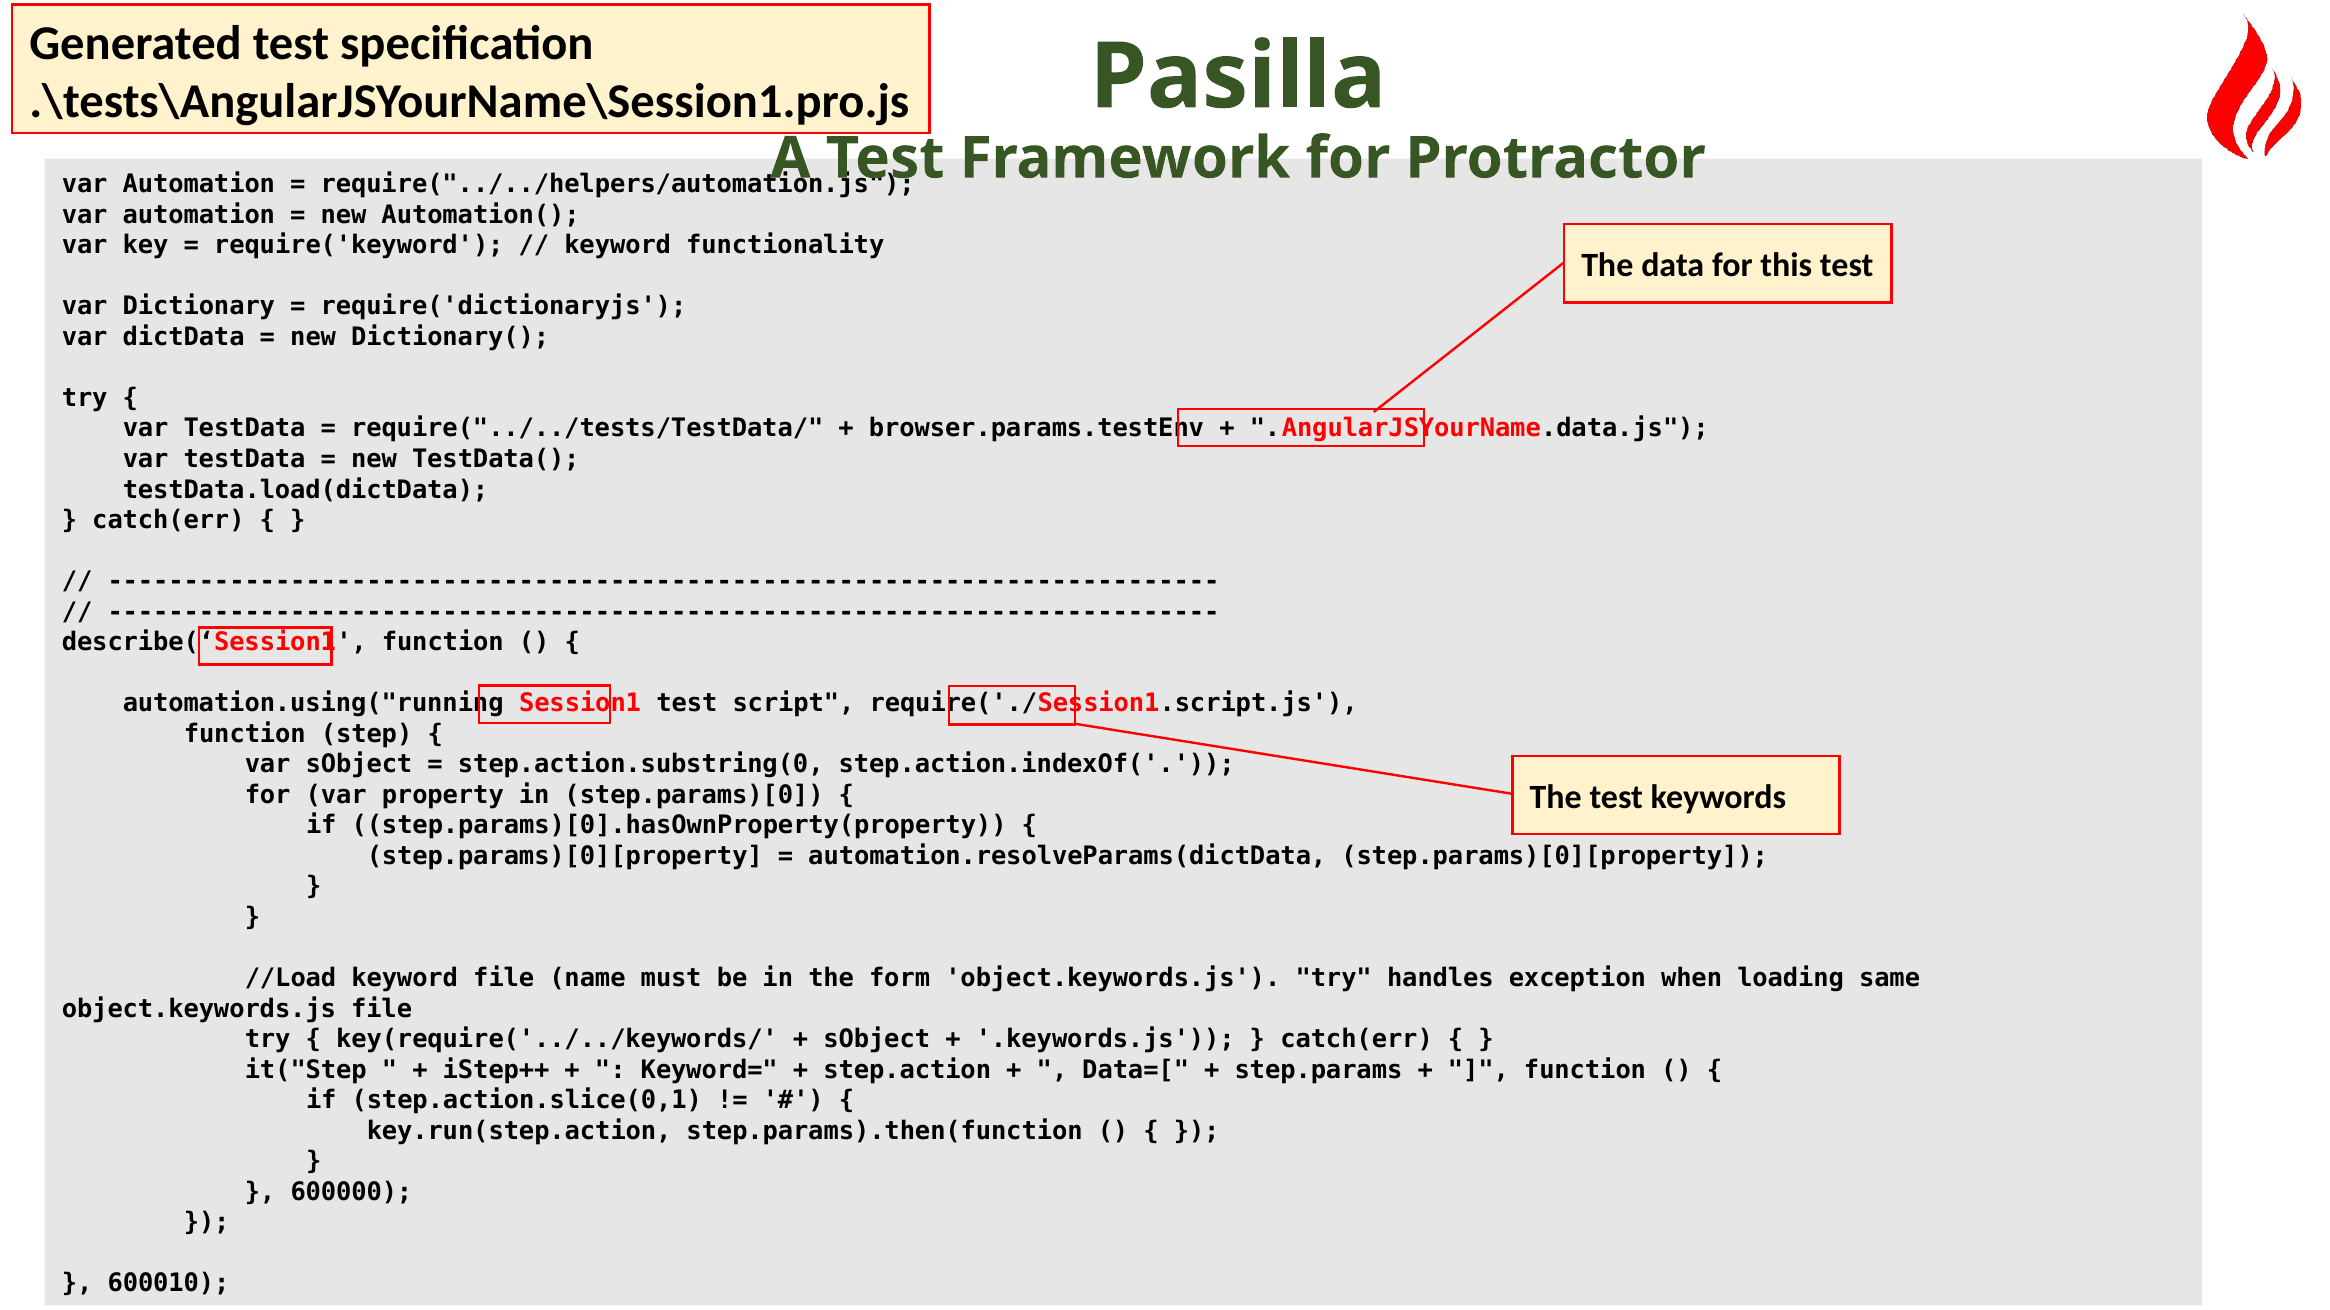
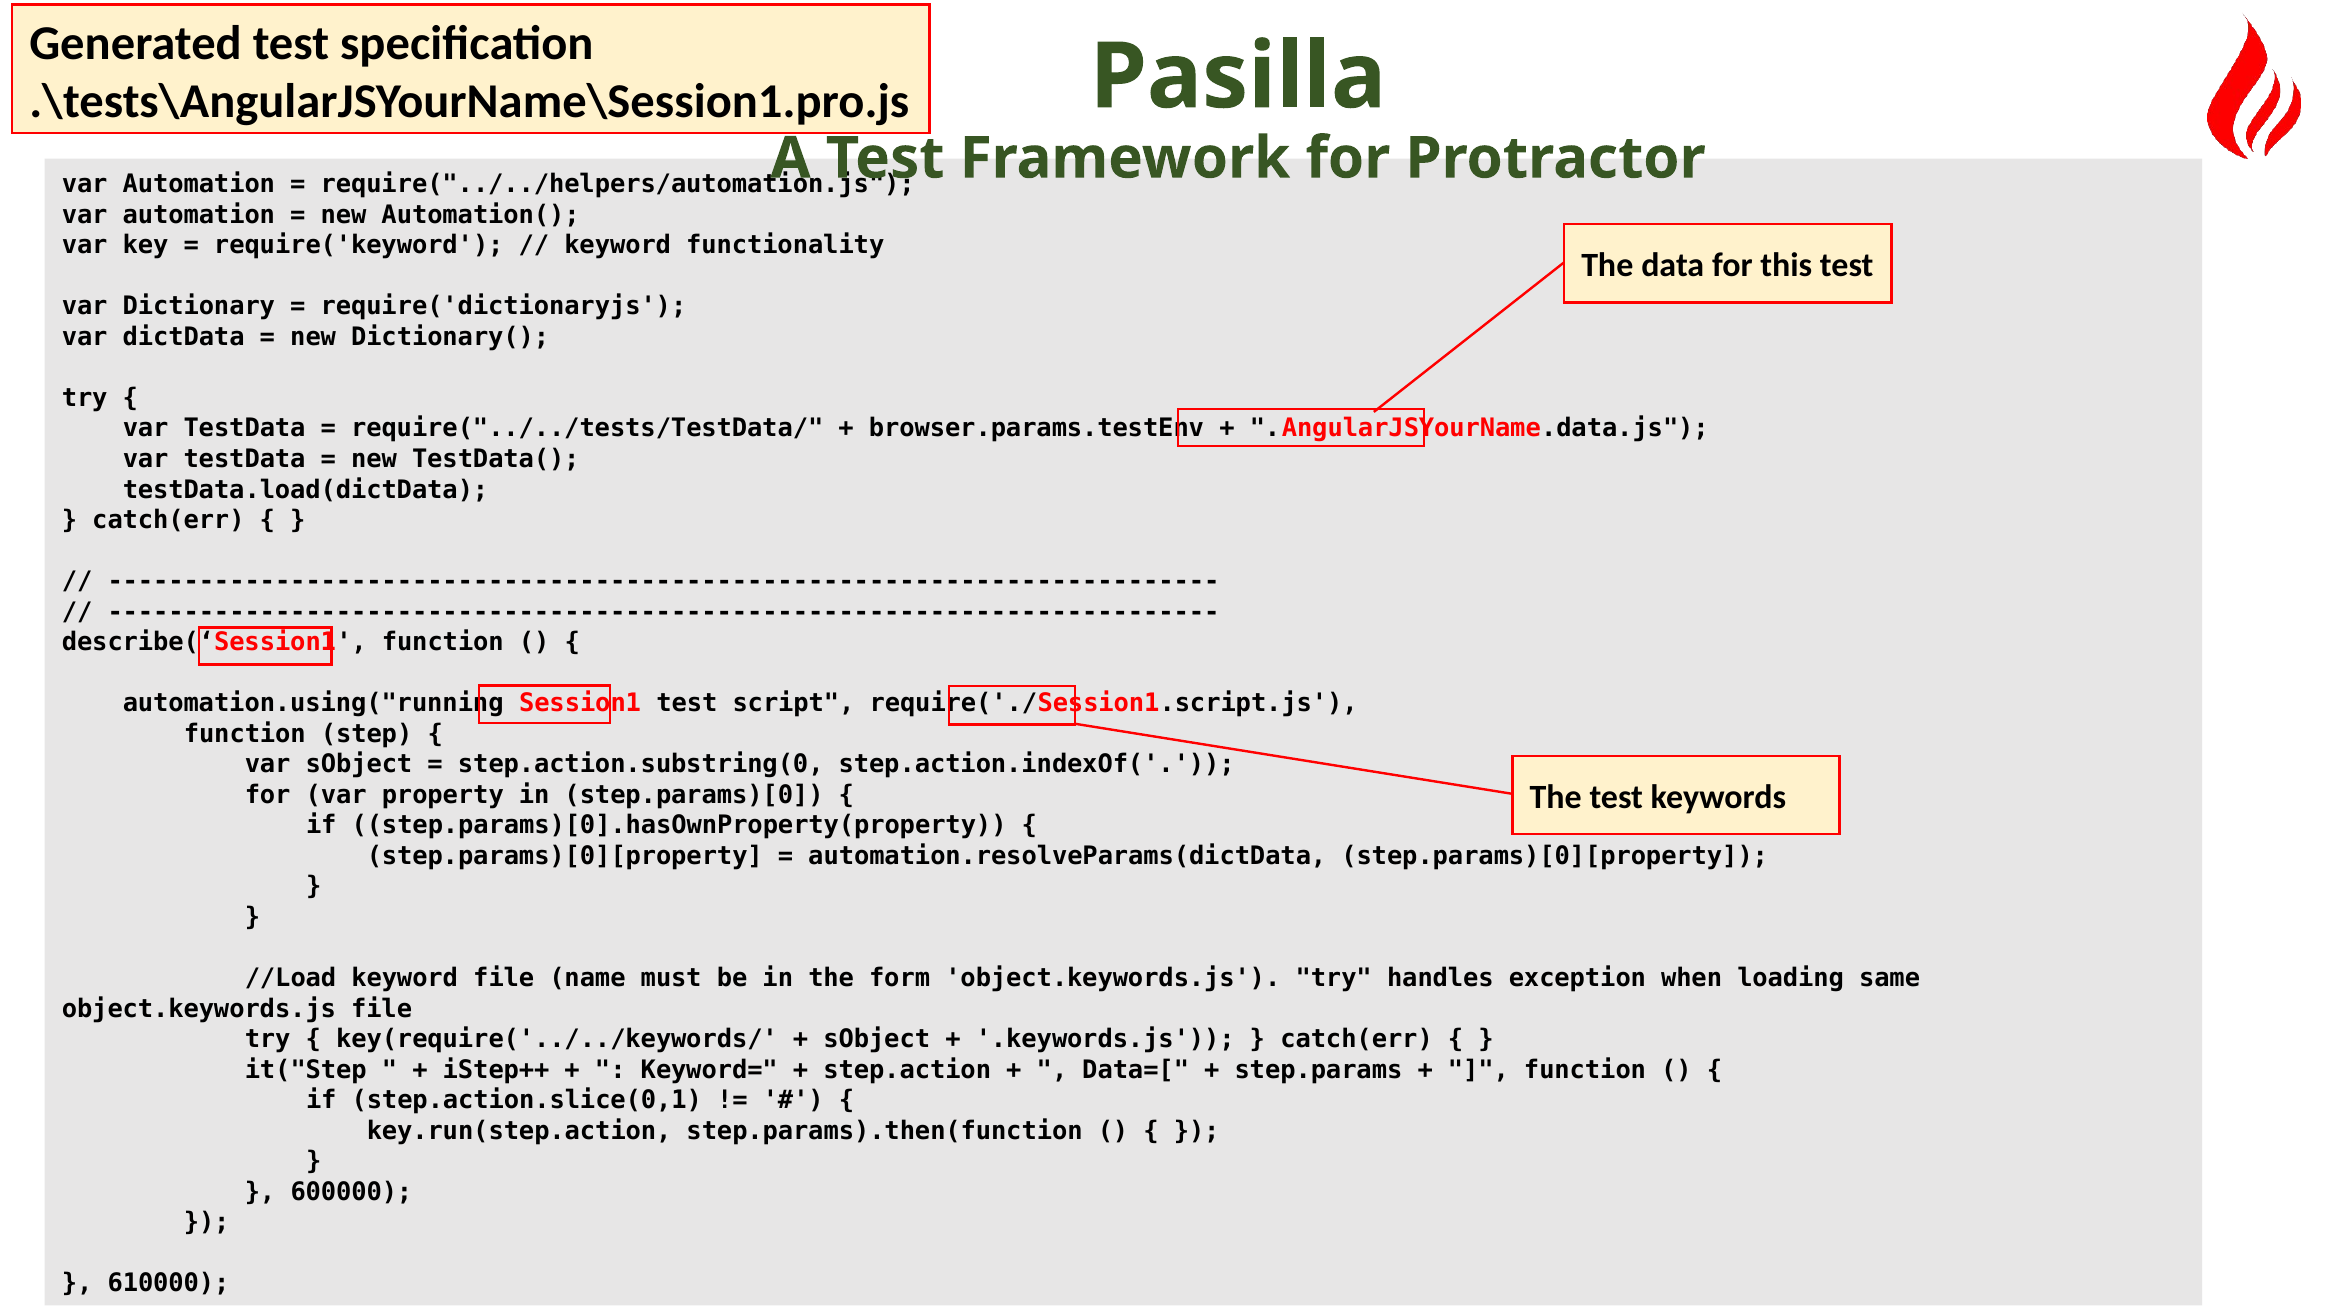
600010: 600010 -> 610000 (169, 1284)
